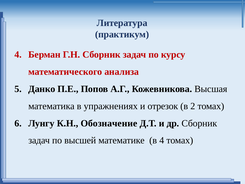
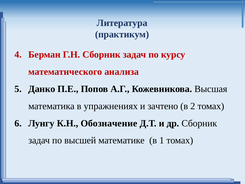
отрезок: отрезок -> зачтено (163, 106)
в 4: 4 -> 1 (162, 140)
